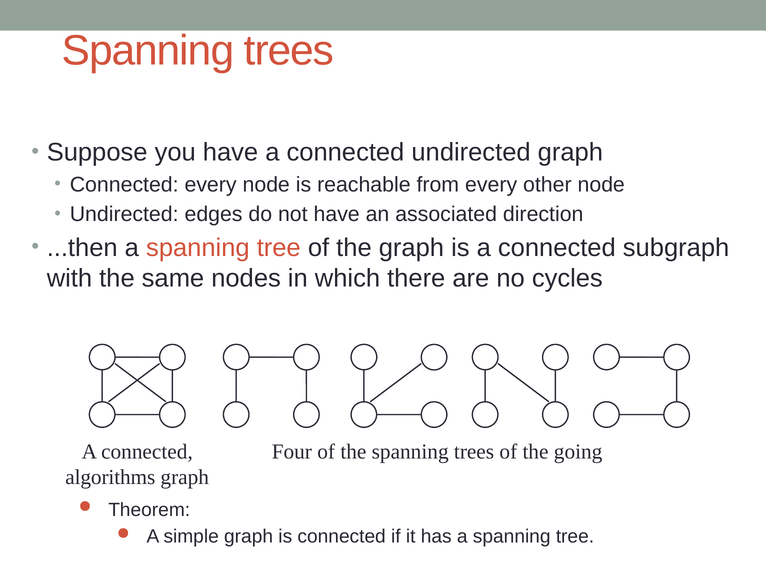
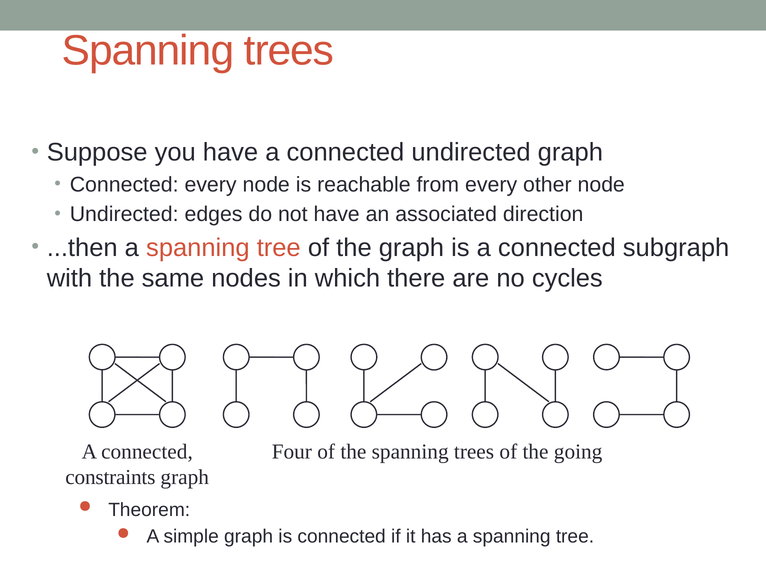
algorithms: algorithms -> constraints (110, 478)
